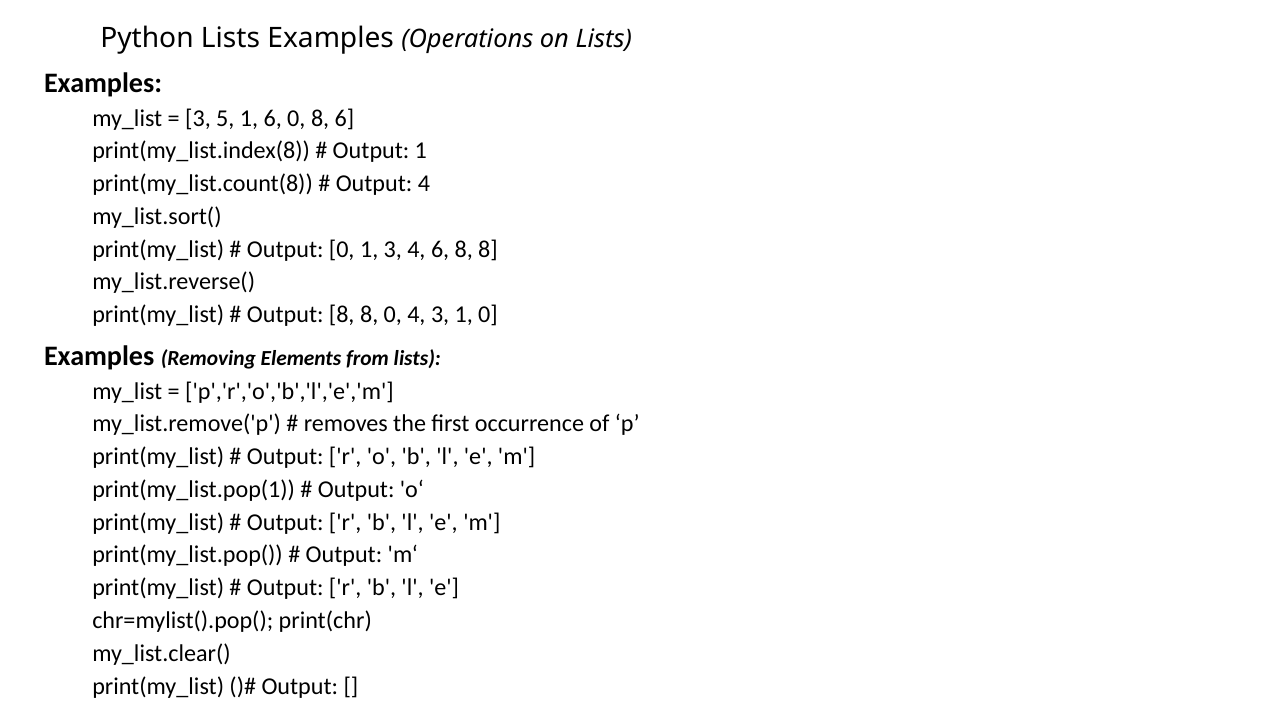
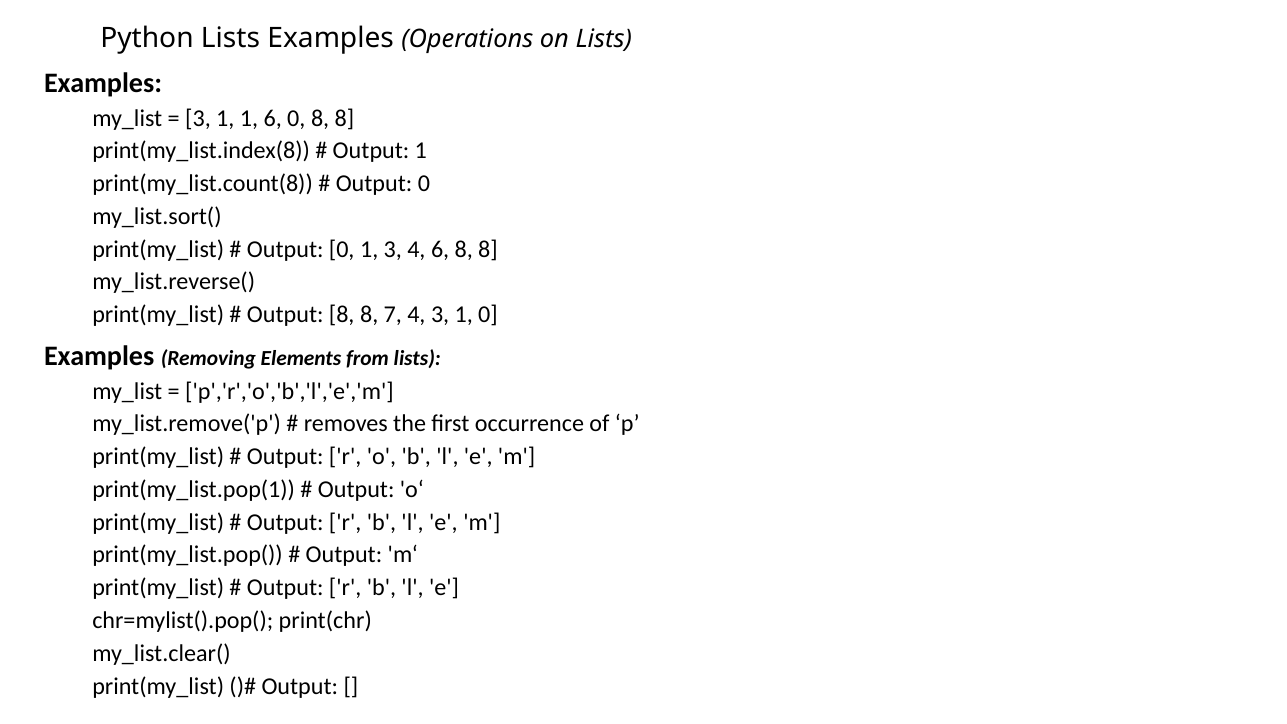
5: 5 -> 1 (225, 118)
0 8 6: 6 -> 8 (344, 118)
4: 4 -> 0 (424, 184)
8 0: 0 -> 7 (393, 315)
